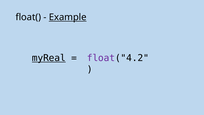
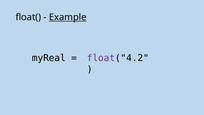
myReal underline: present -> none (49, 58)
